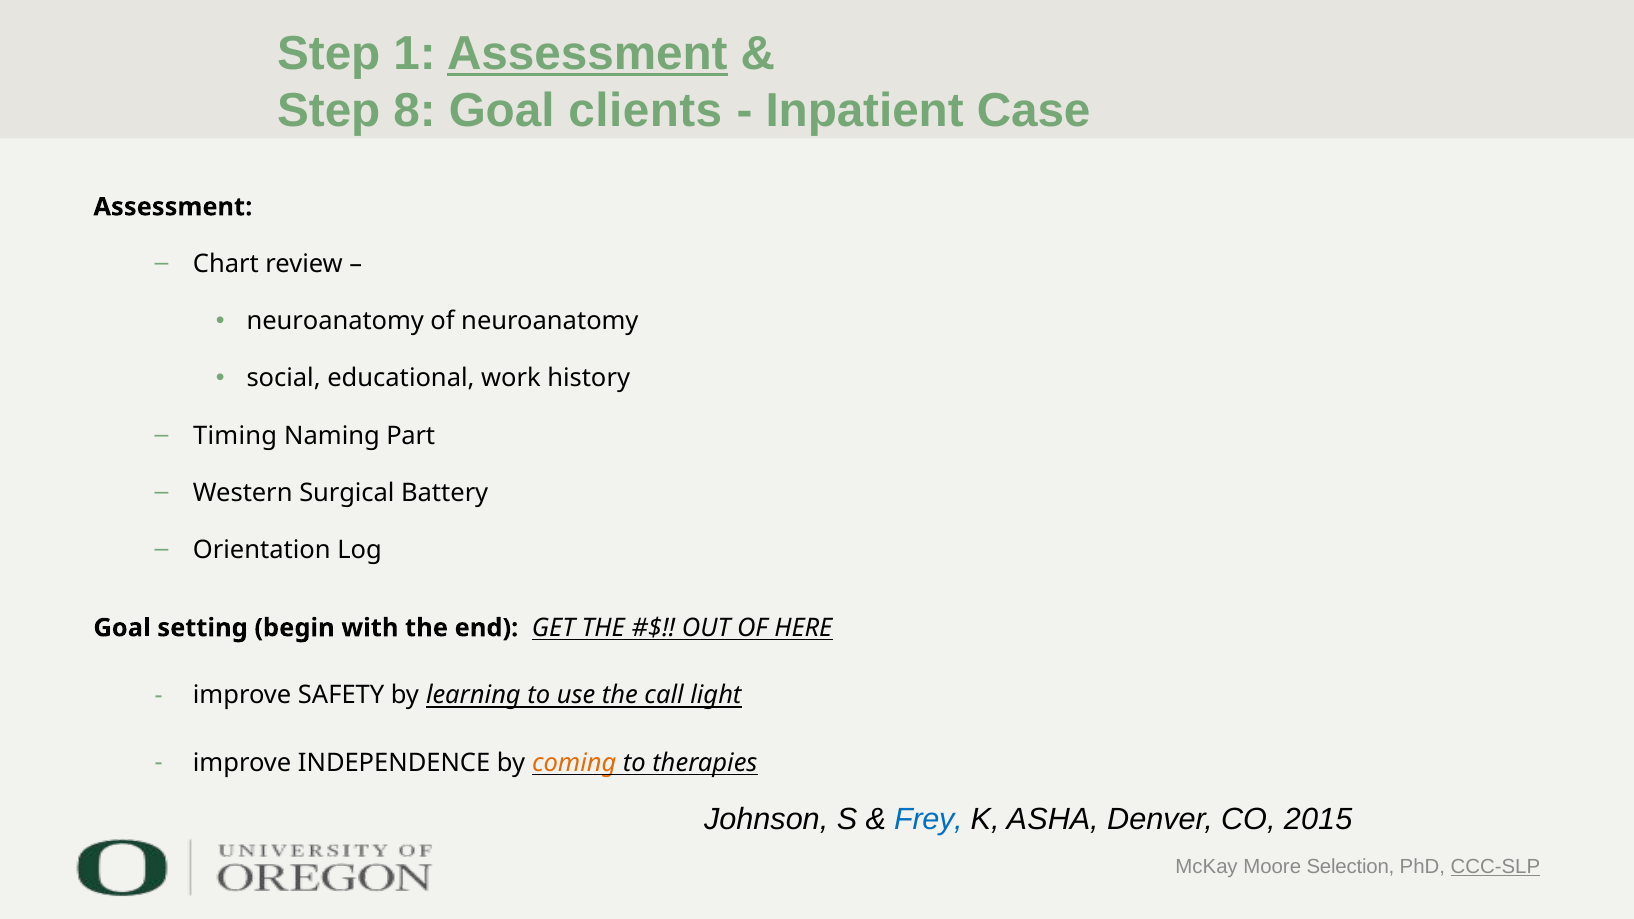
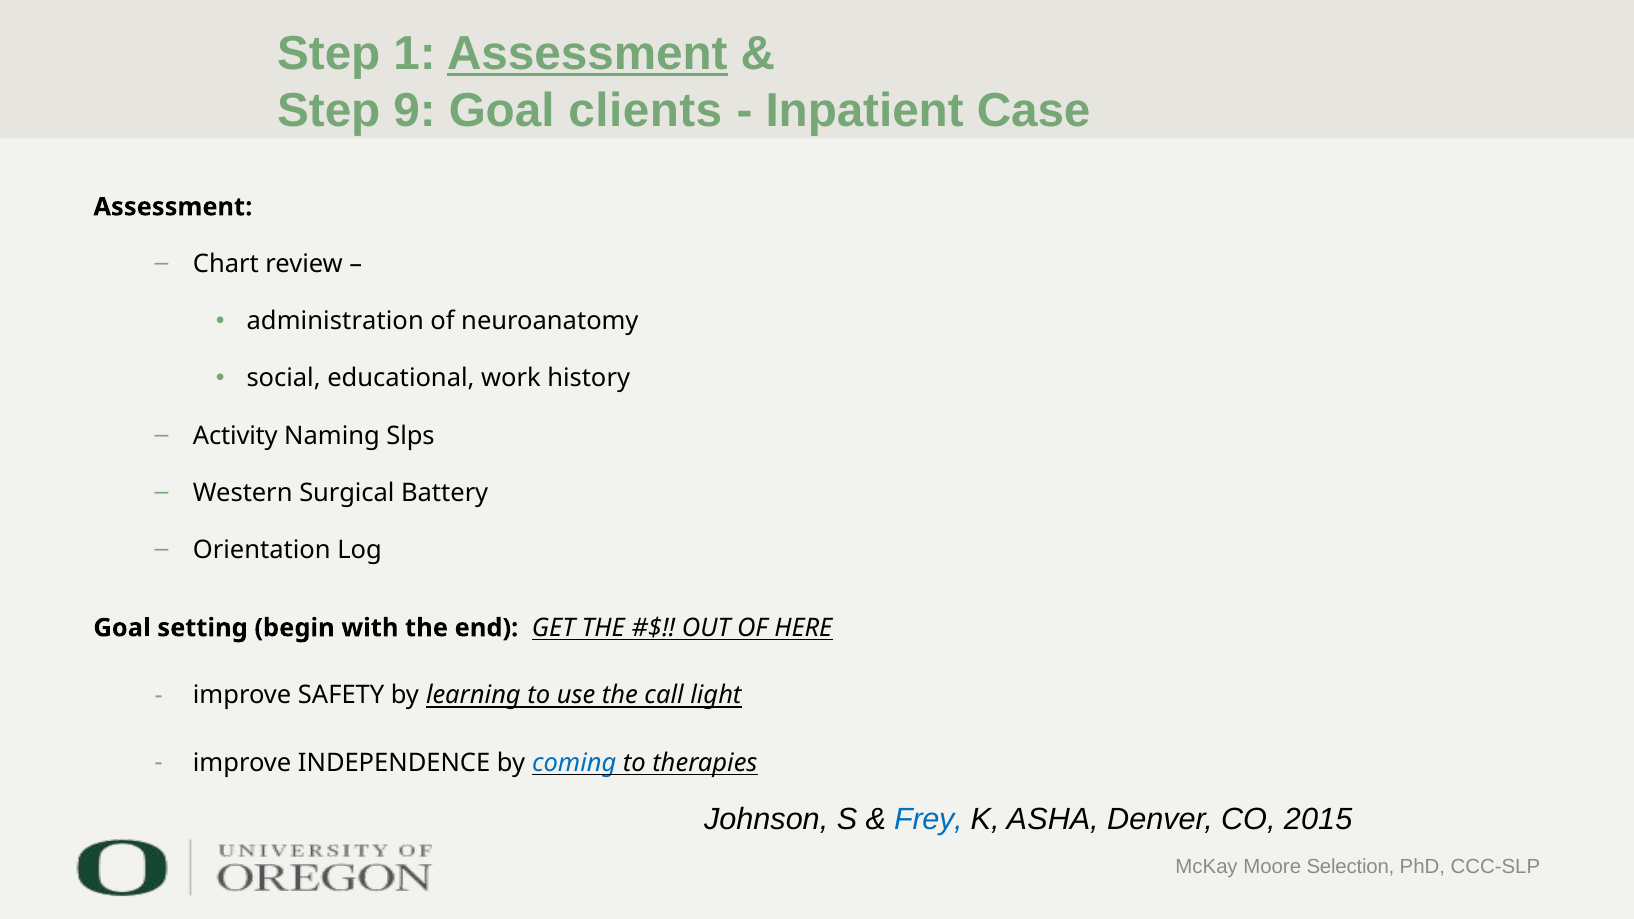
8: 8 -> 9 (415, 111)
neuroanatomy: neuroanatomy -> administration (335, 321)
Timing: Timing -> Activity (235, 436)
Part: Part -> Slps (411, 436)
coming colour: orange -> blue (574, 763)
CCC-SLP underline: present -> none (1495, 867)
